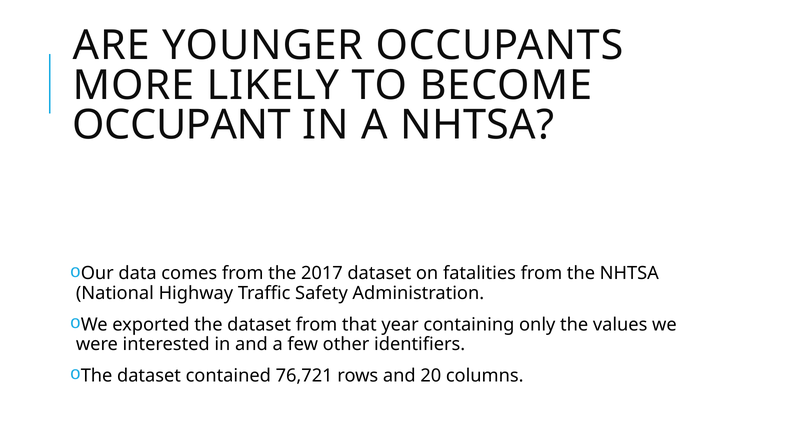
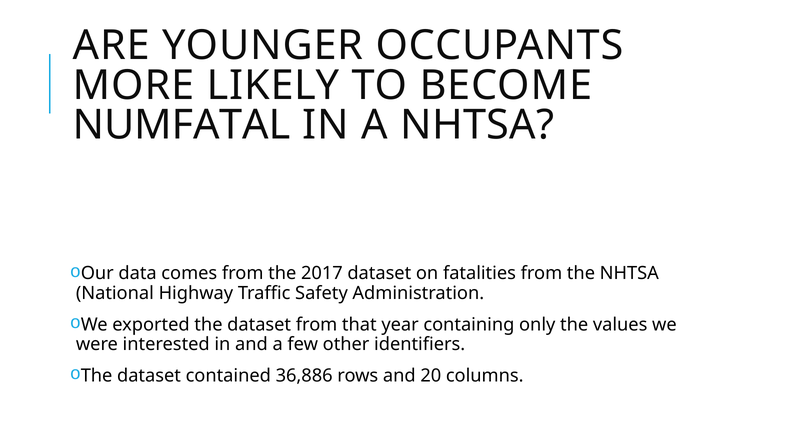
OCCUPANT: OCCUPANT -> NUMFATAL (182, 125)
76,721: 76,721 -> 36,886 (304, 376)
